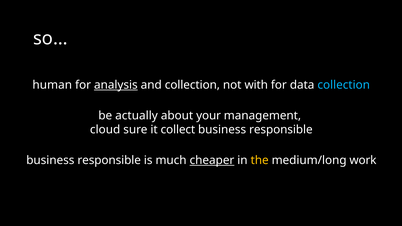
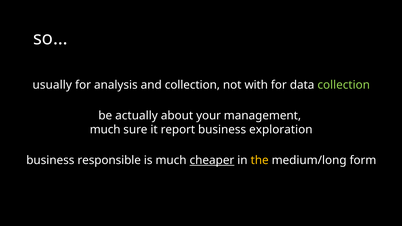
human: human -> usually (52, 85)
analysis underline: present -> none (116, 85)
collection colour: light blue -> light green (344, 85)
cloud: cloud -> much (105, 130)
collect: collect -> report (178, 130)
responsible: responsible -> exploration (281, 130)
work: work -> form (363, 160)
